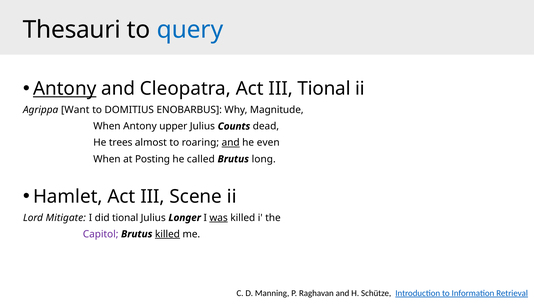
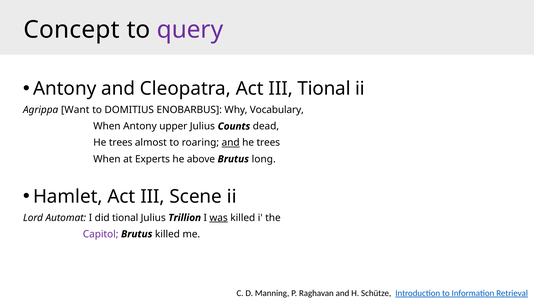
Thesauri: Thesauri -> Concept (72, 30)
query colour: blue -> purple (190, 30)
Antony underline: present -> none (65, 89)
Magnitude: Magnitude -> Vocabulary (277, 110)
even: even -> trees (268, 143)
Posting: Posting -> Experts (152, 159)
called: called -> above (201, 159)
Mitigate: Mitigate -> Automat (66, 218)
Longer: Longer -> Trillion (185, 218)
killed underline: present -> none (167, 234)
